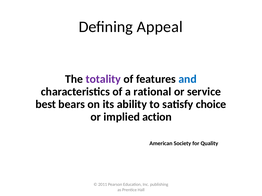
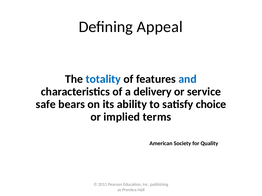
totality colour: purple -> blue (103, 79)
rational: rational -> delivery (152, 92)
best: best -> safe (46, 104)
action: action -> terms (157, 117)
